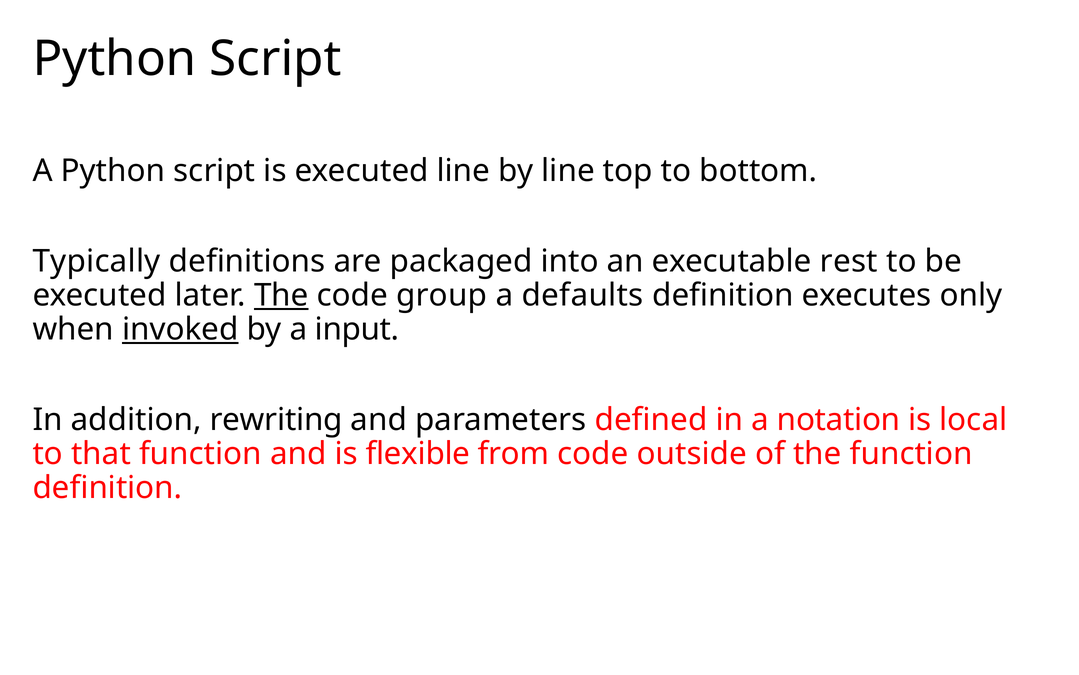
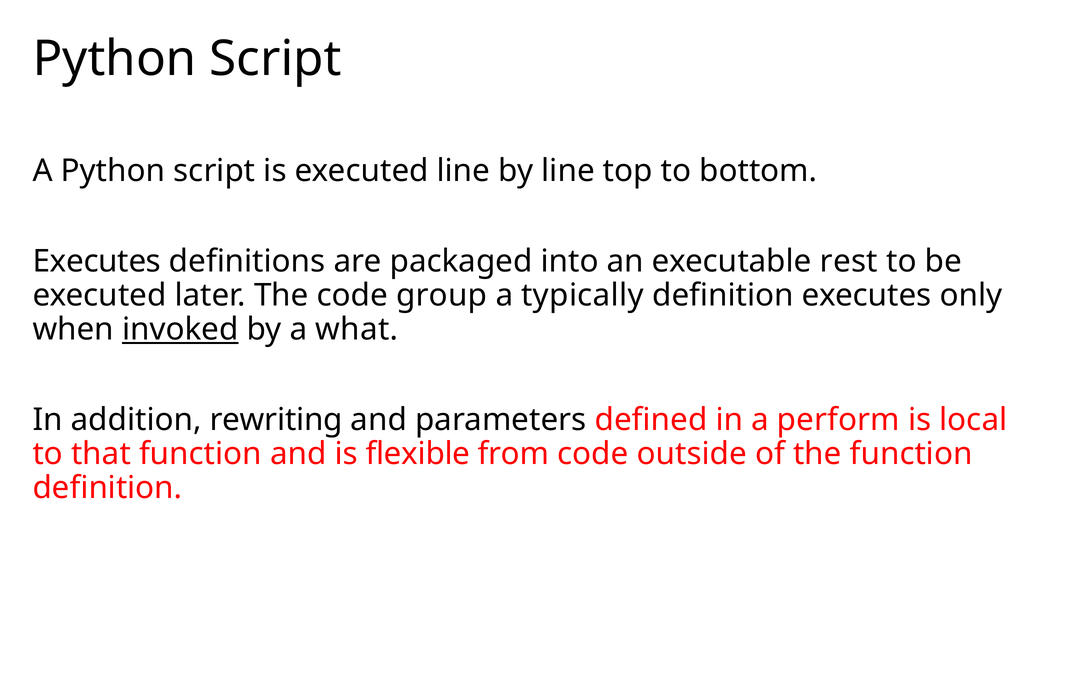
Typically: Typically -> Executes (97, 261)
The underline: present -> none (281, 295)
defaults: defaults -> typically (583, 295)
input: input -> what (357, 329)
notation: notation -> perform (838, 420)
